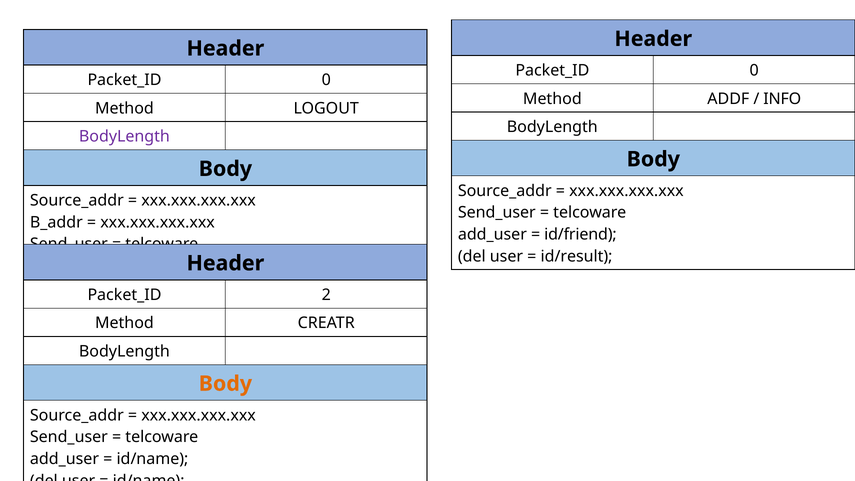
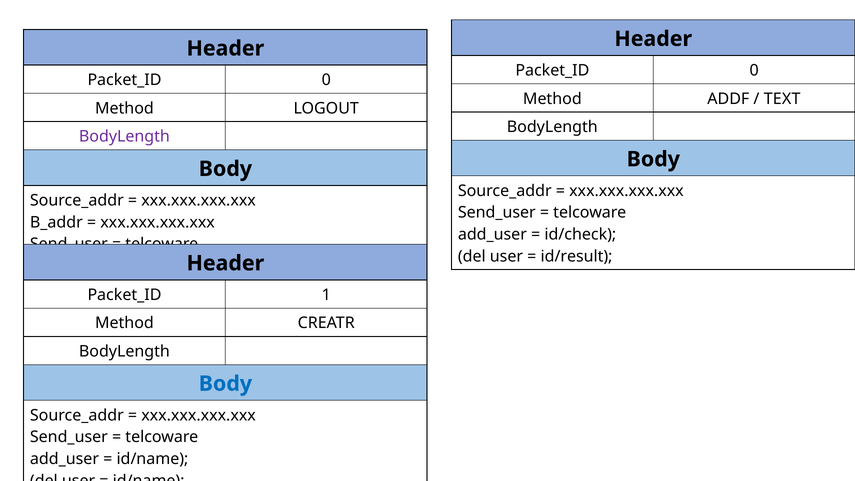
INFO: INFO -> TEXT (782, 99)
id/friend: id/friend -> id/check (580, 234)
2: 2 -> 1 (326, 295)
Body colour: orange -> blue (225, 384)
